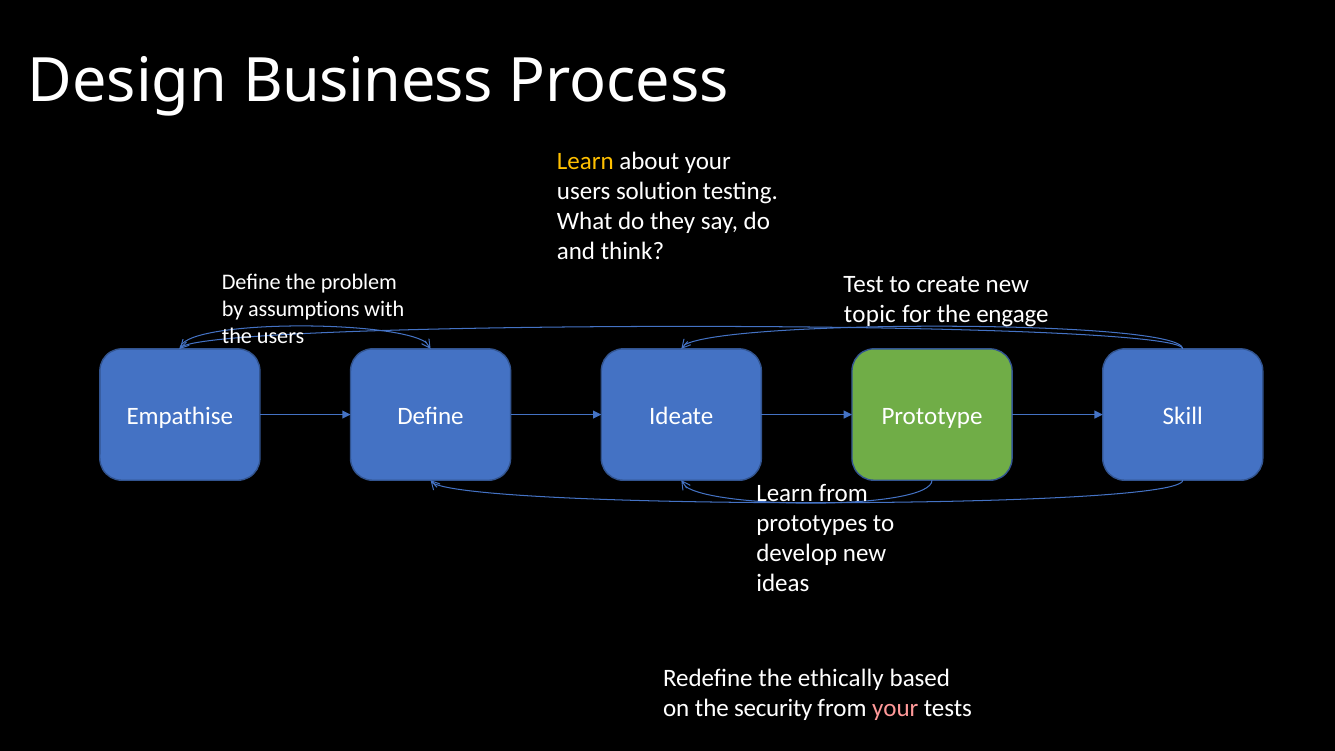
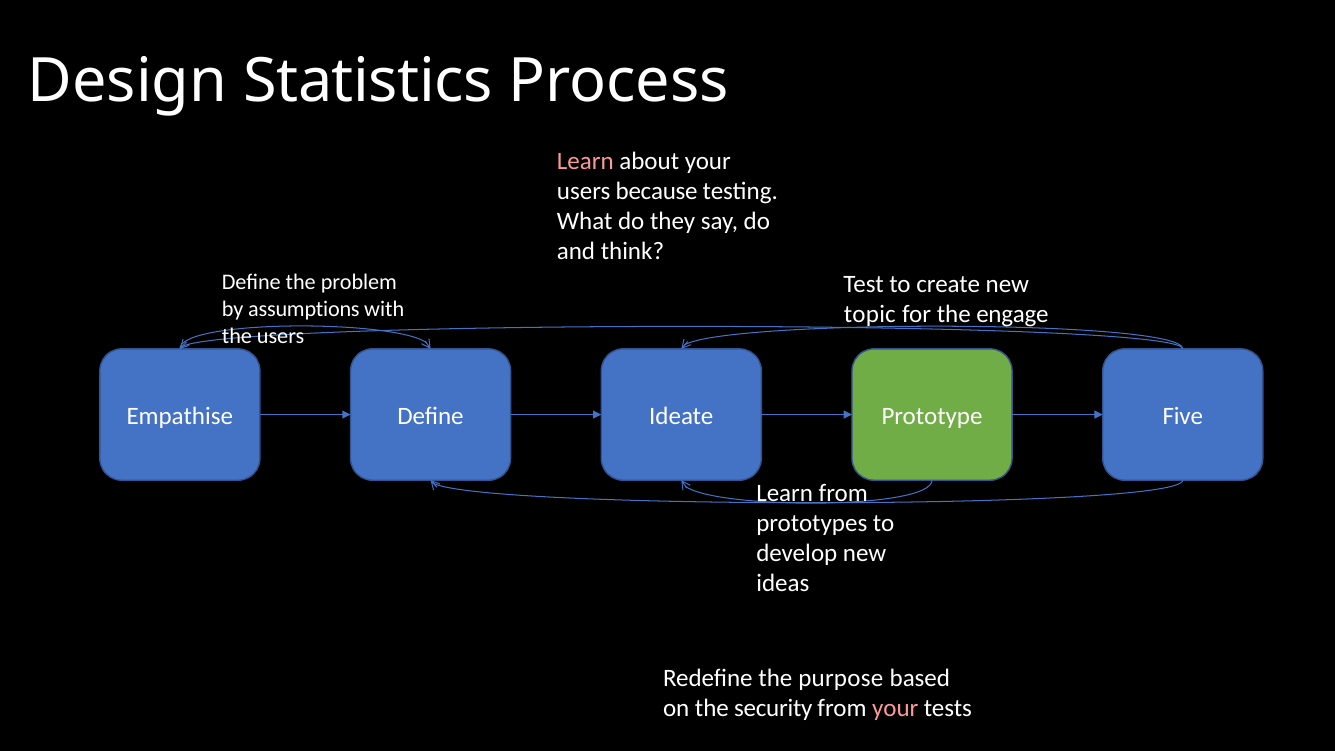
Business: Business -> Statistics (368, 81)
Learn colour: yellow -> pink (585, 162)
solution: solution -> because (657, 192)
Skill: Skill -> Five (1183, 416)
ethically: ethically -> purpose (841, 678)
